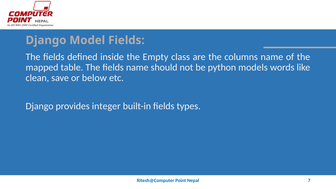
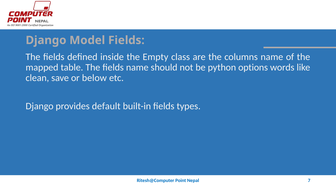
models: models -> options (253, 67)
integer: integer -> default (106, 106)
